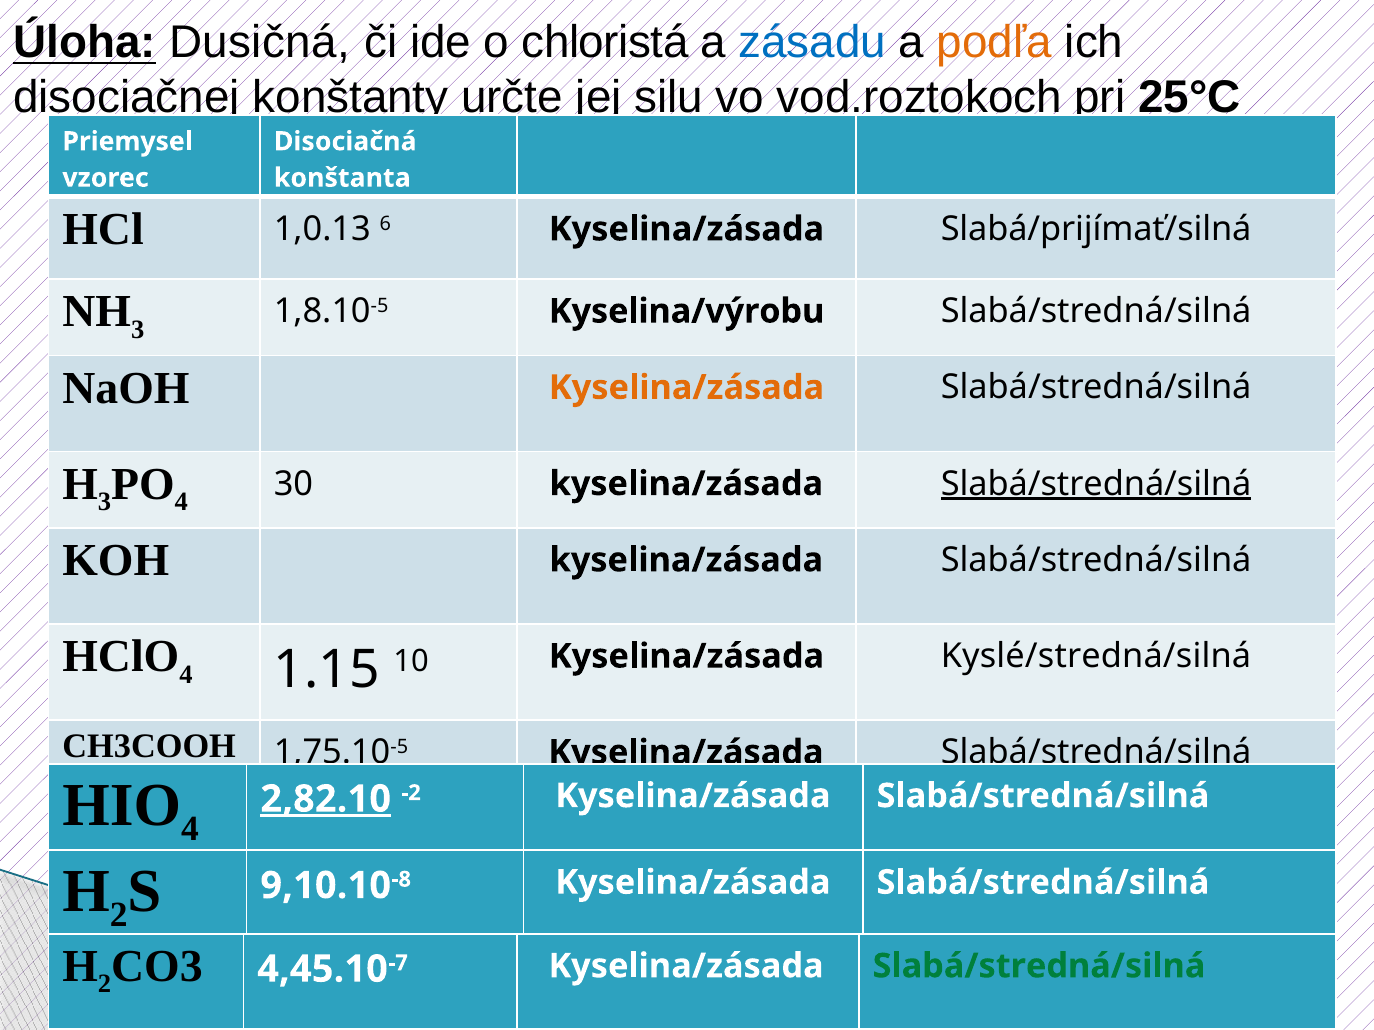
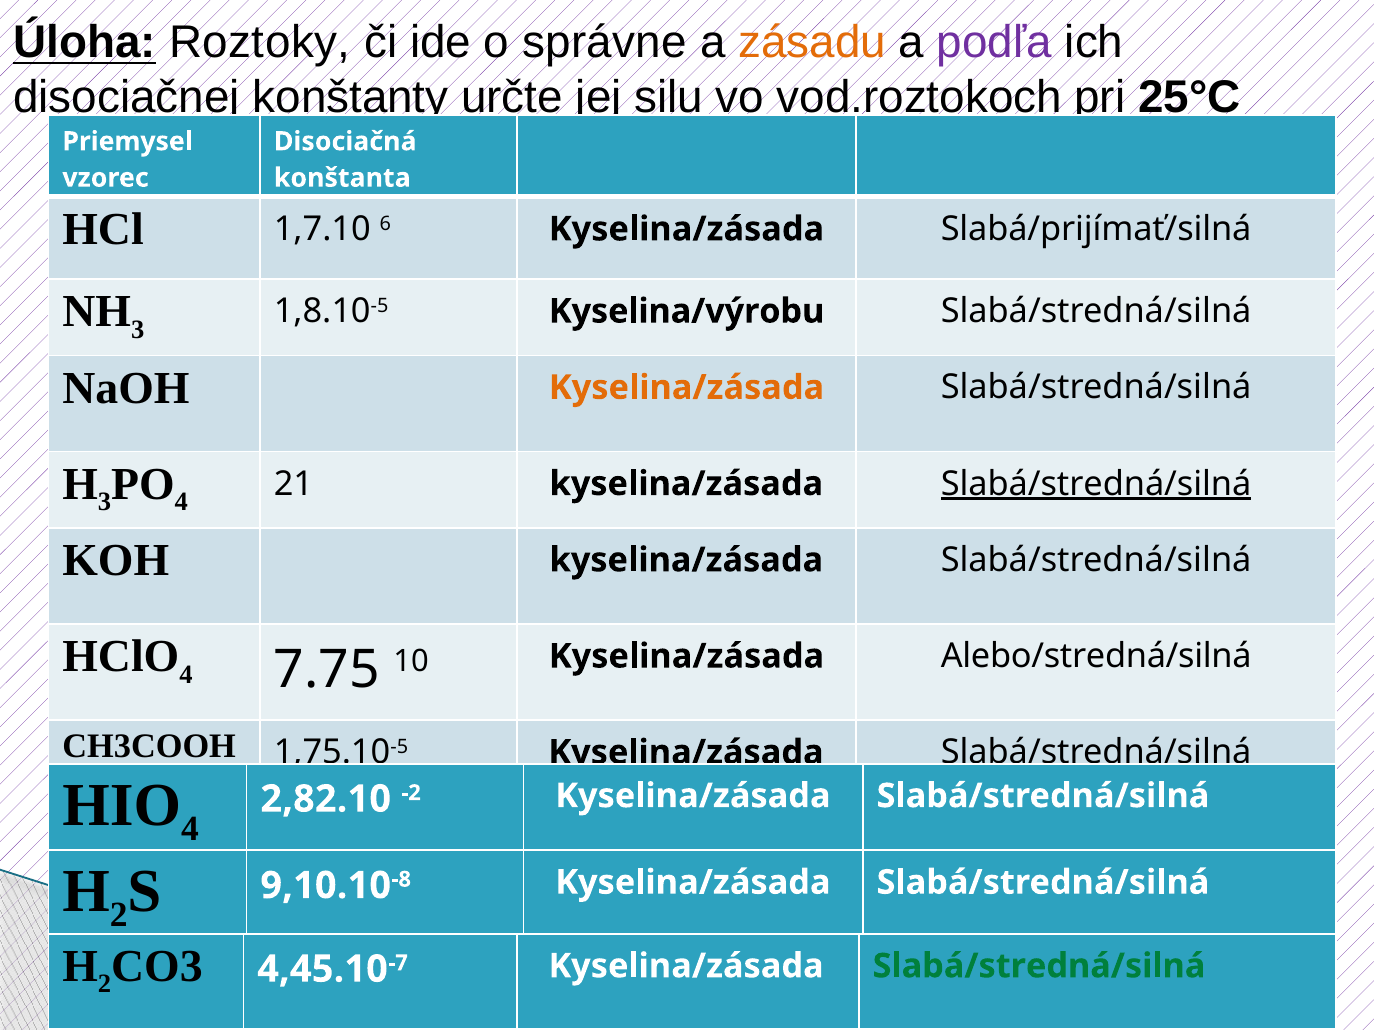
Dusičná: Dusičná -> Roztoky (260, 43)
chloristá: chloristá -> správne (605, 43)
zásadu colour: blue -> orange (812, 43)
podľa colour: orange -> purple (995, 43)
1,0.13: 1,0.13 -> 1,7.10 (322, 229)
30: 30 -> 21 (293, 484)
1.15: 1.15 -> 7.75 (327, 671)
Kyslé/stredná/silná: Kyslé/stredná/silná -> Alebo/stredná/silná (1096, 657)
2,82.10 underline: present -> none (326, 799)
